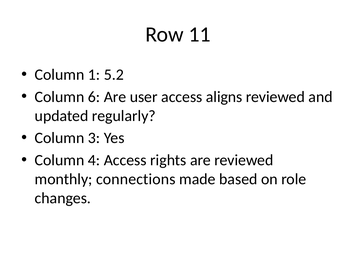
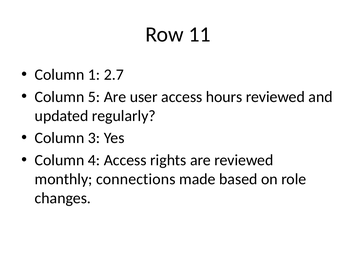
5.2: 5.2 -> 2.7 (114, 75)
6: 6 -> 5 (94, 97)
aligns: aligns -> hours (224, 97)
